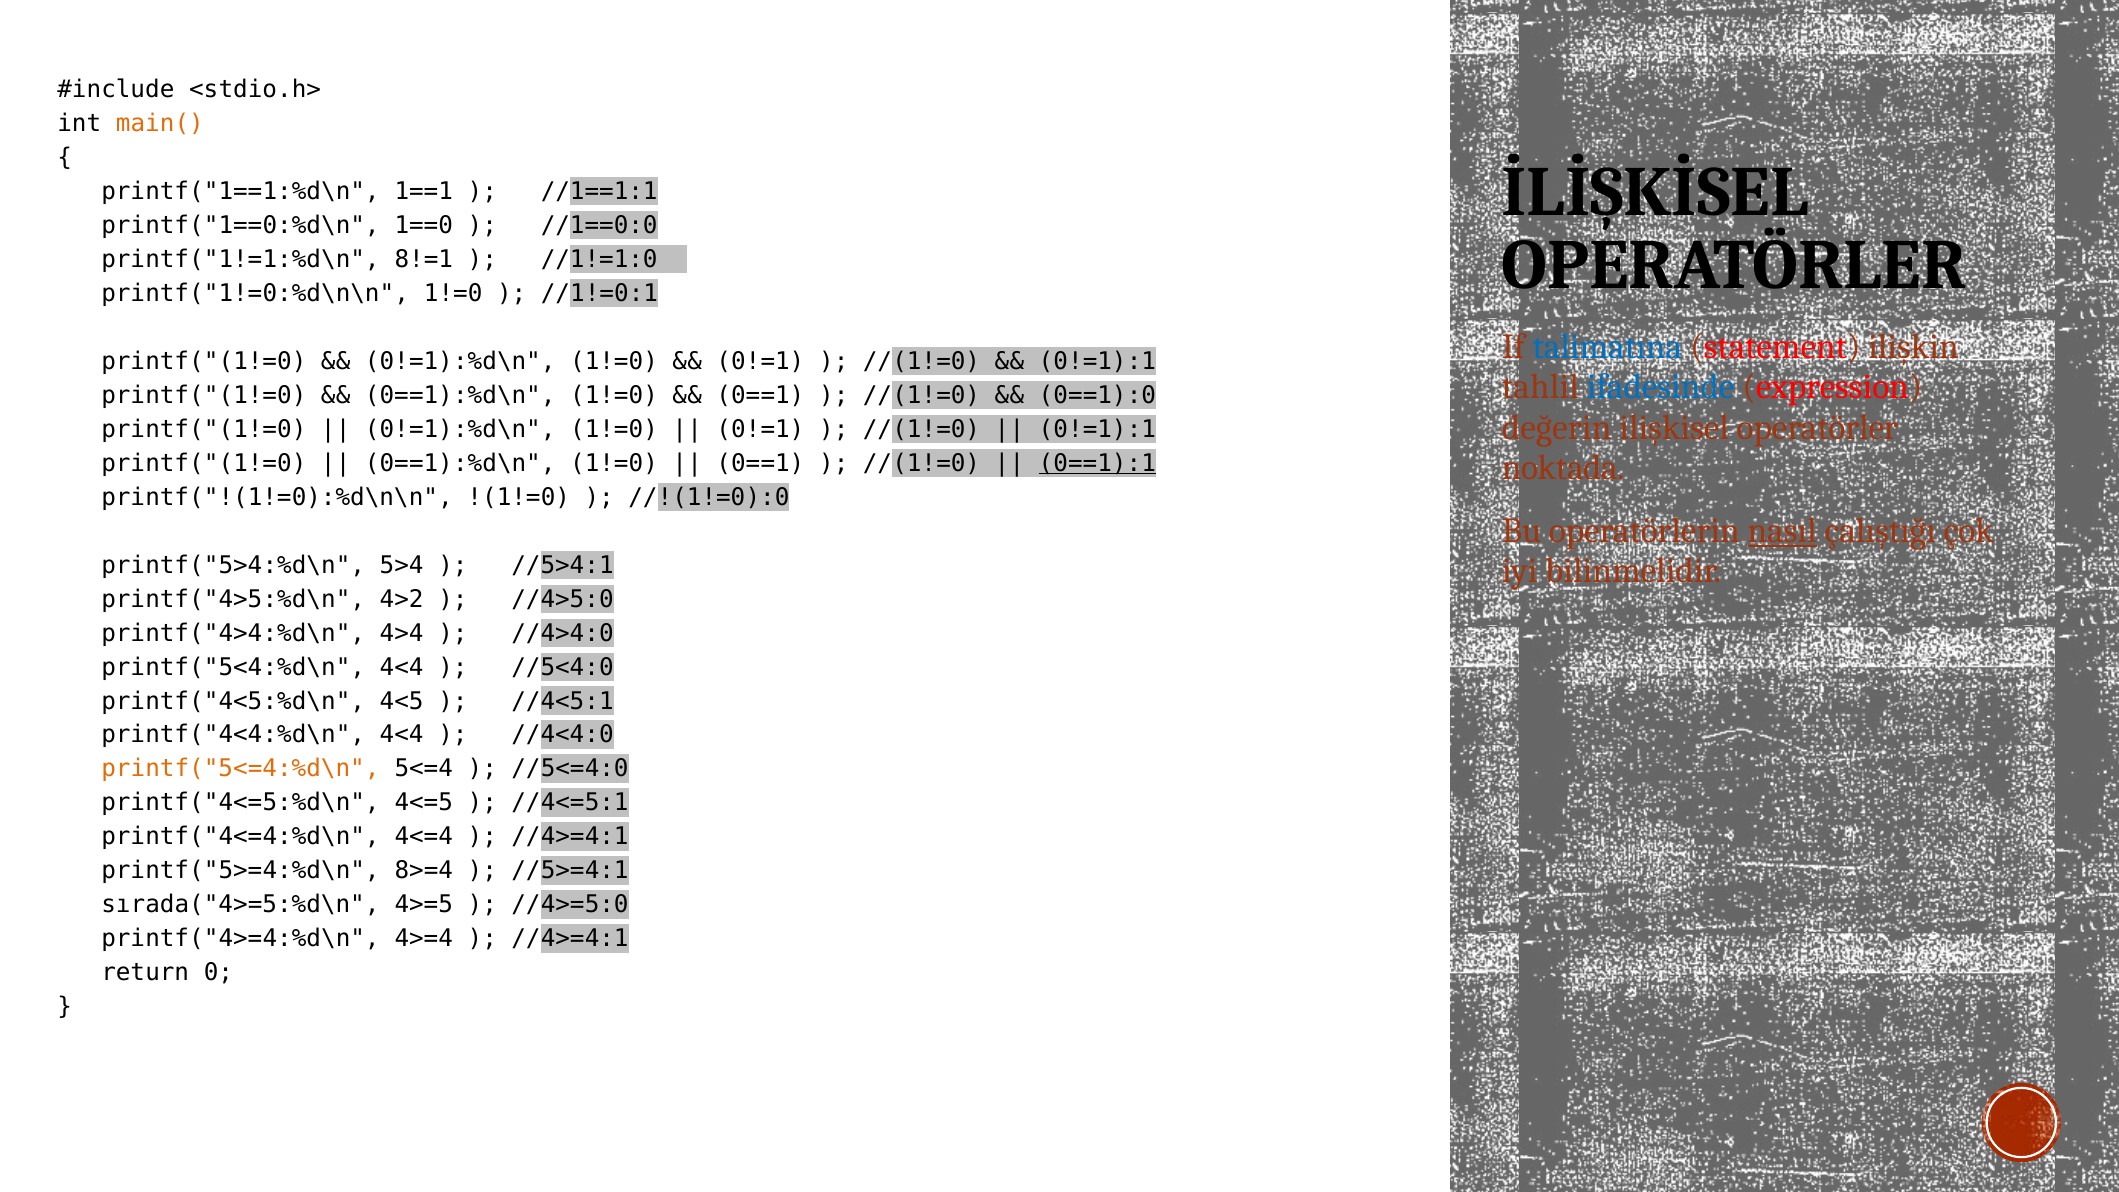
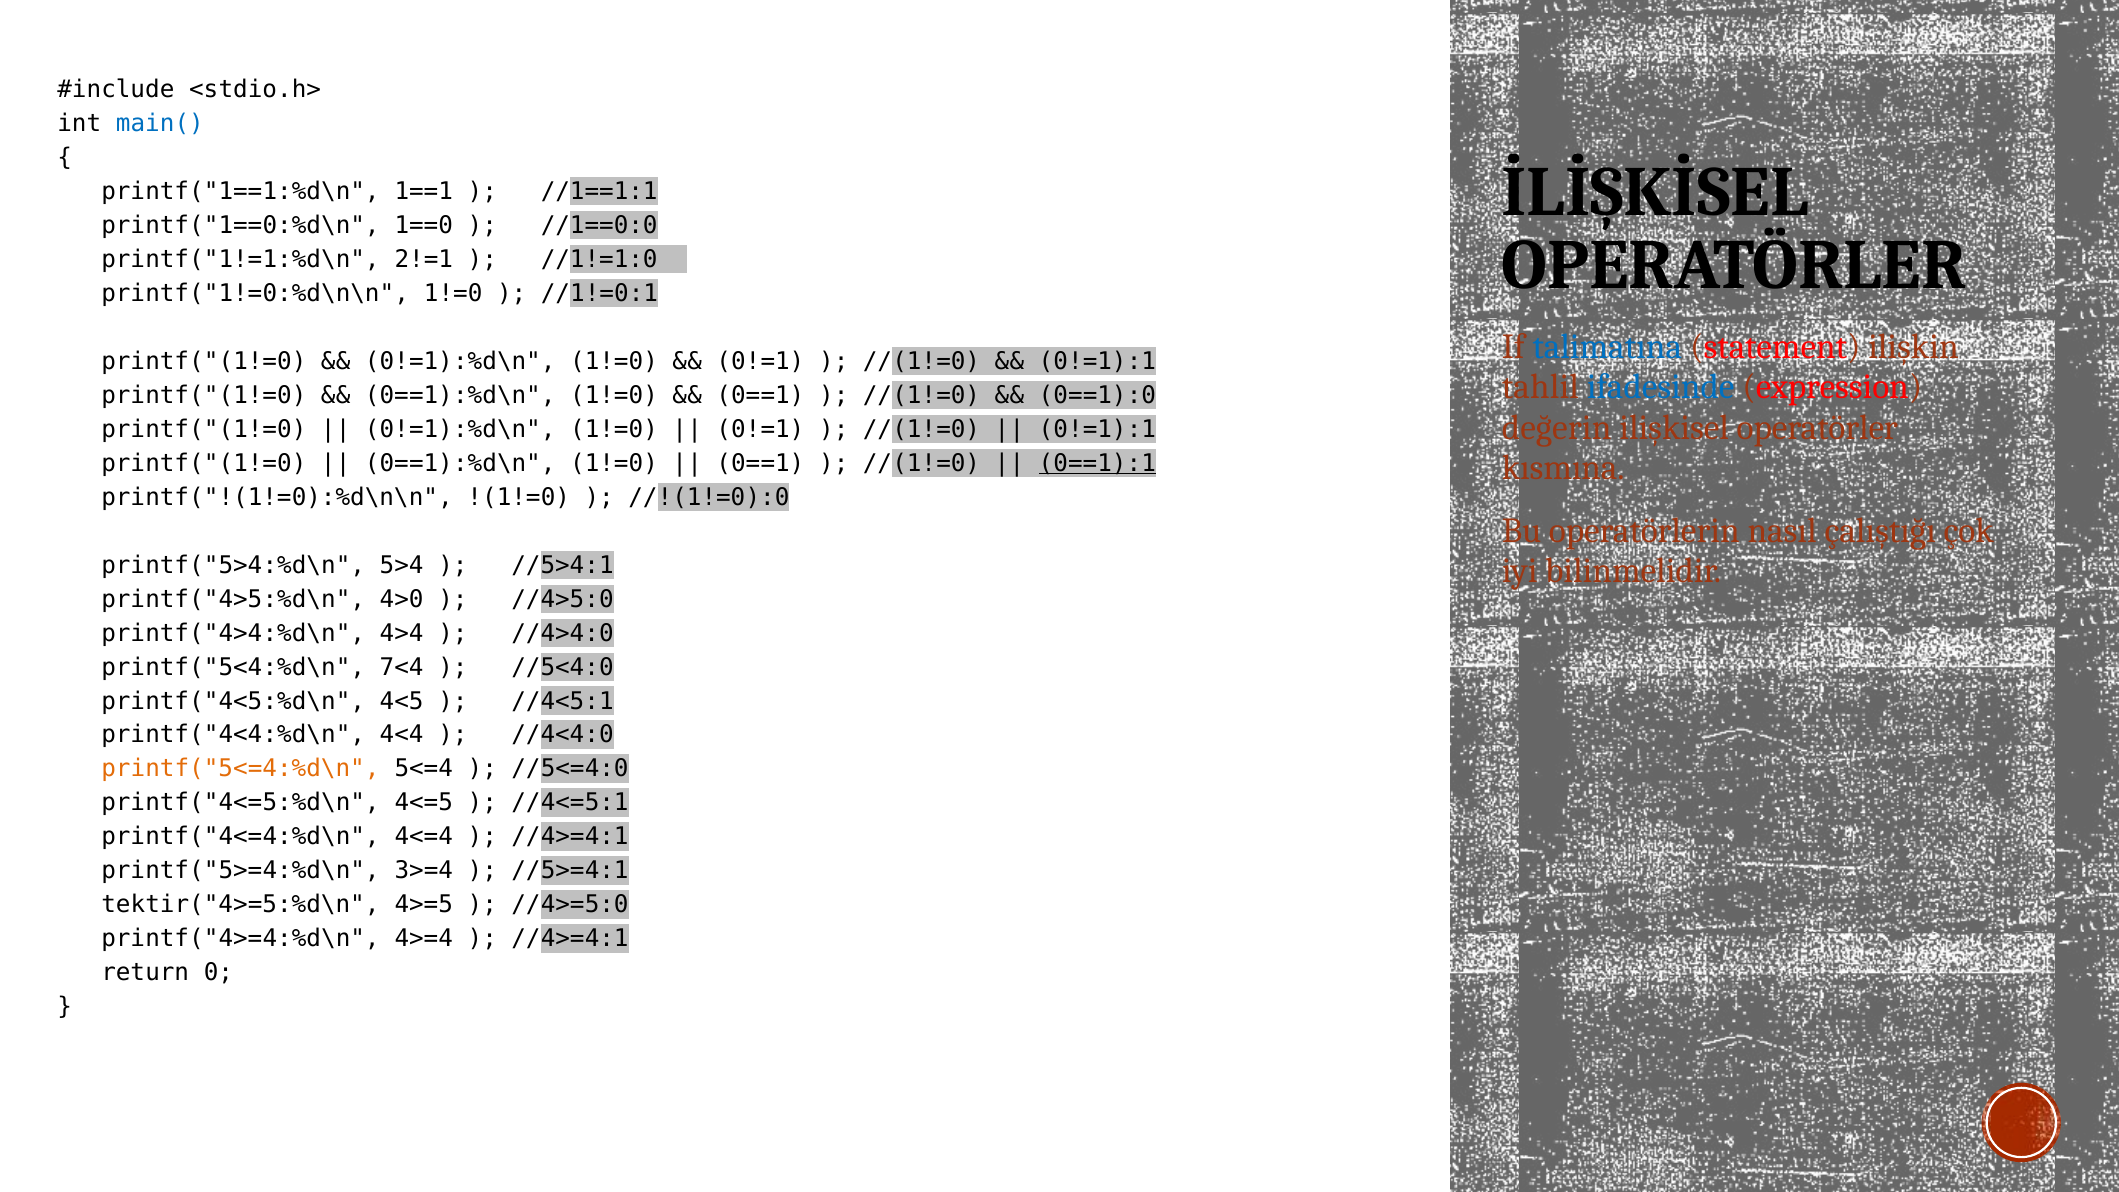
main( colour: orange -> blue (160, 123)
8!=1: 8!=1 -> 2!=1 (424, 259)
noktada: noktada -> kısmına (1563, 468)
nasıl underline: present -> none (1782, 531)
4>2: 4>2 -> 4>0 (402, 599)
printf("5<4:%d\n 4<4: 4<4 -> 7<4 (402, 667)
8>=4: 8>=4 -> 3>=4 (424, 871)
sırada("4>=5:%d\n: sırada("4>=5:%d\n -> tektir("4>=5:%d\n (240, 905)
